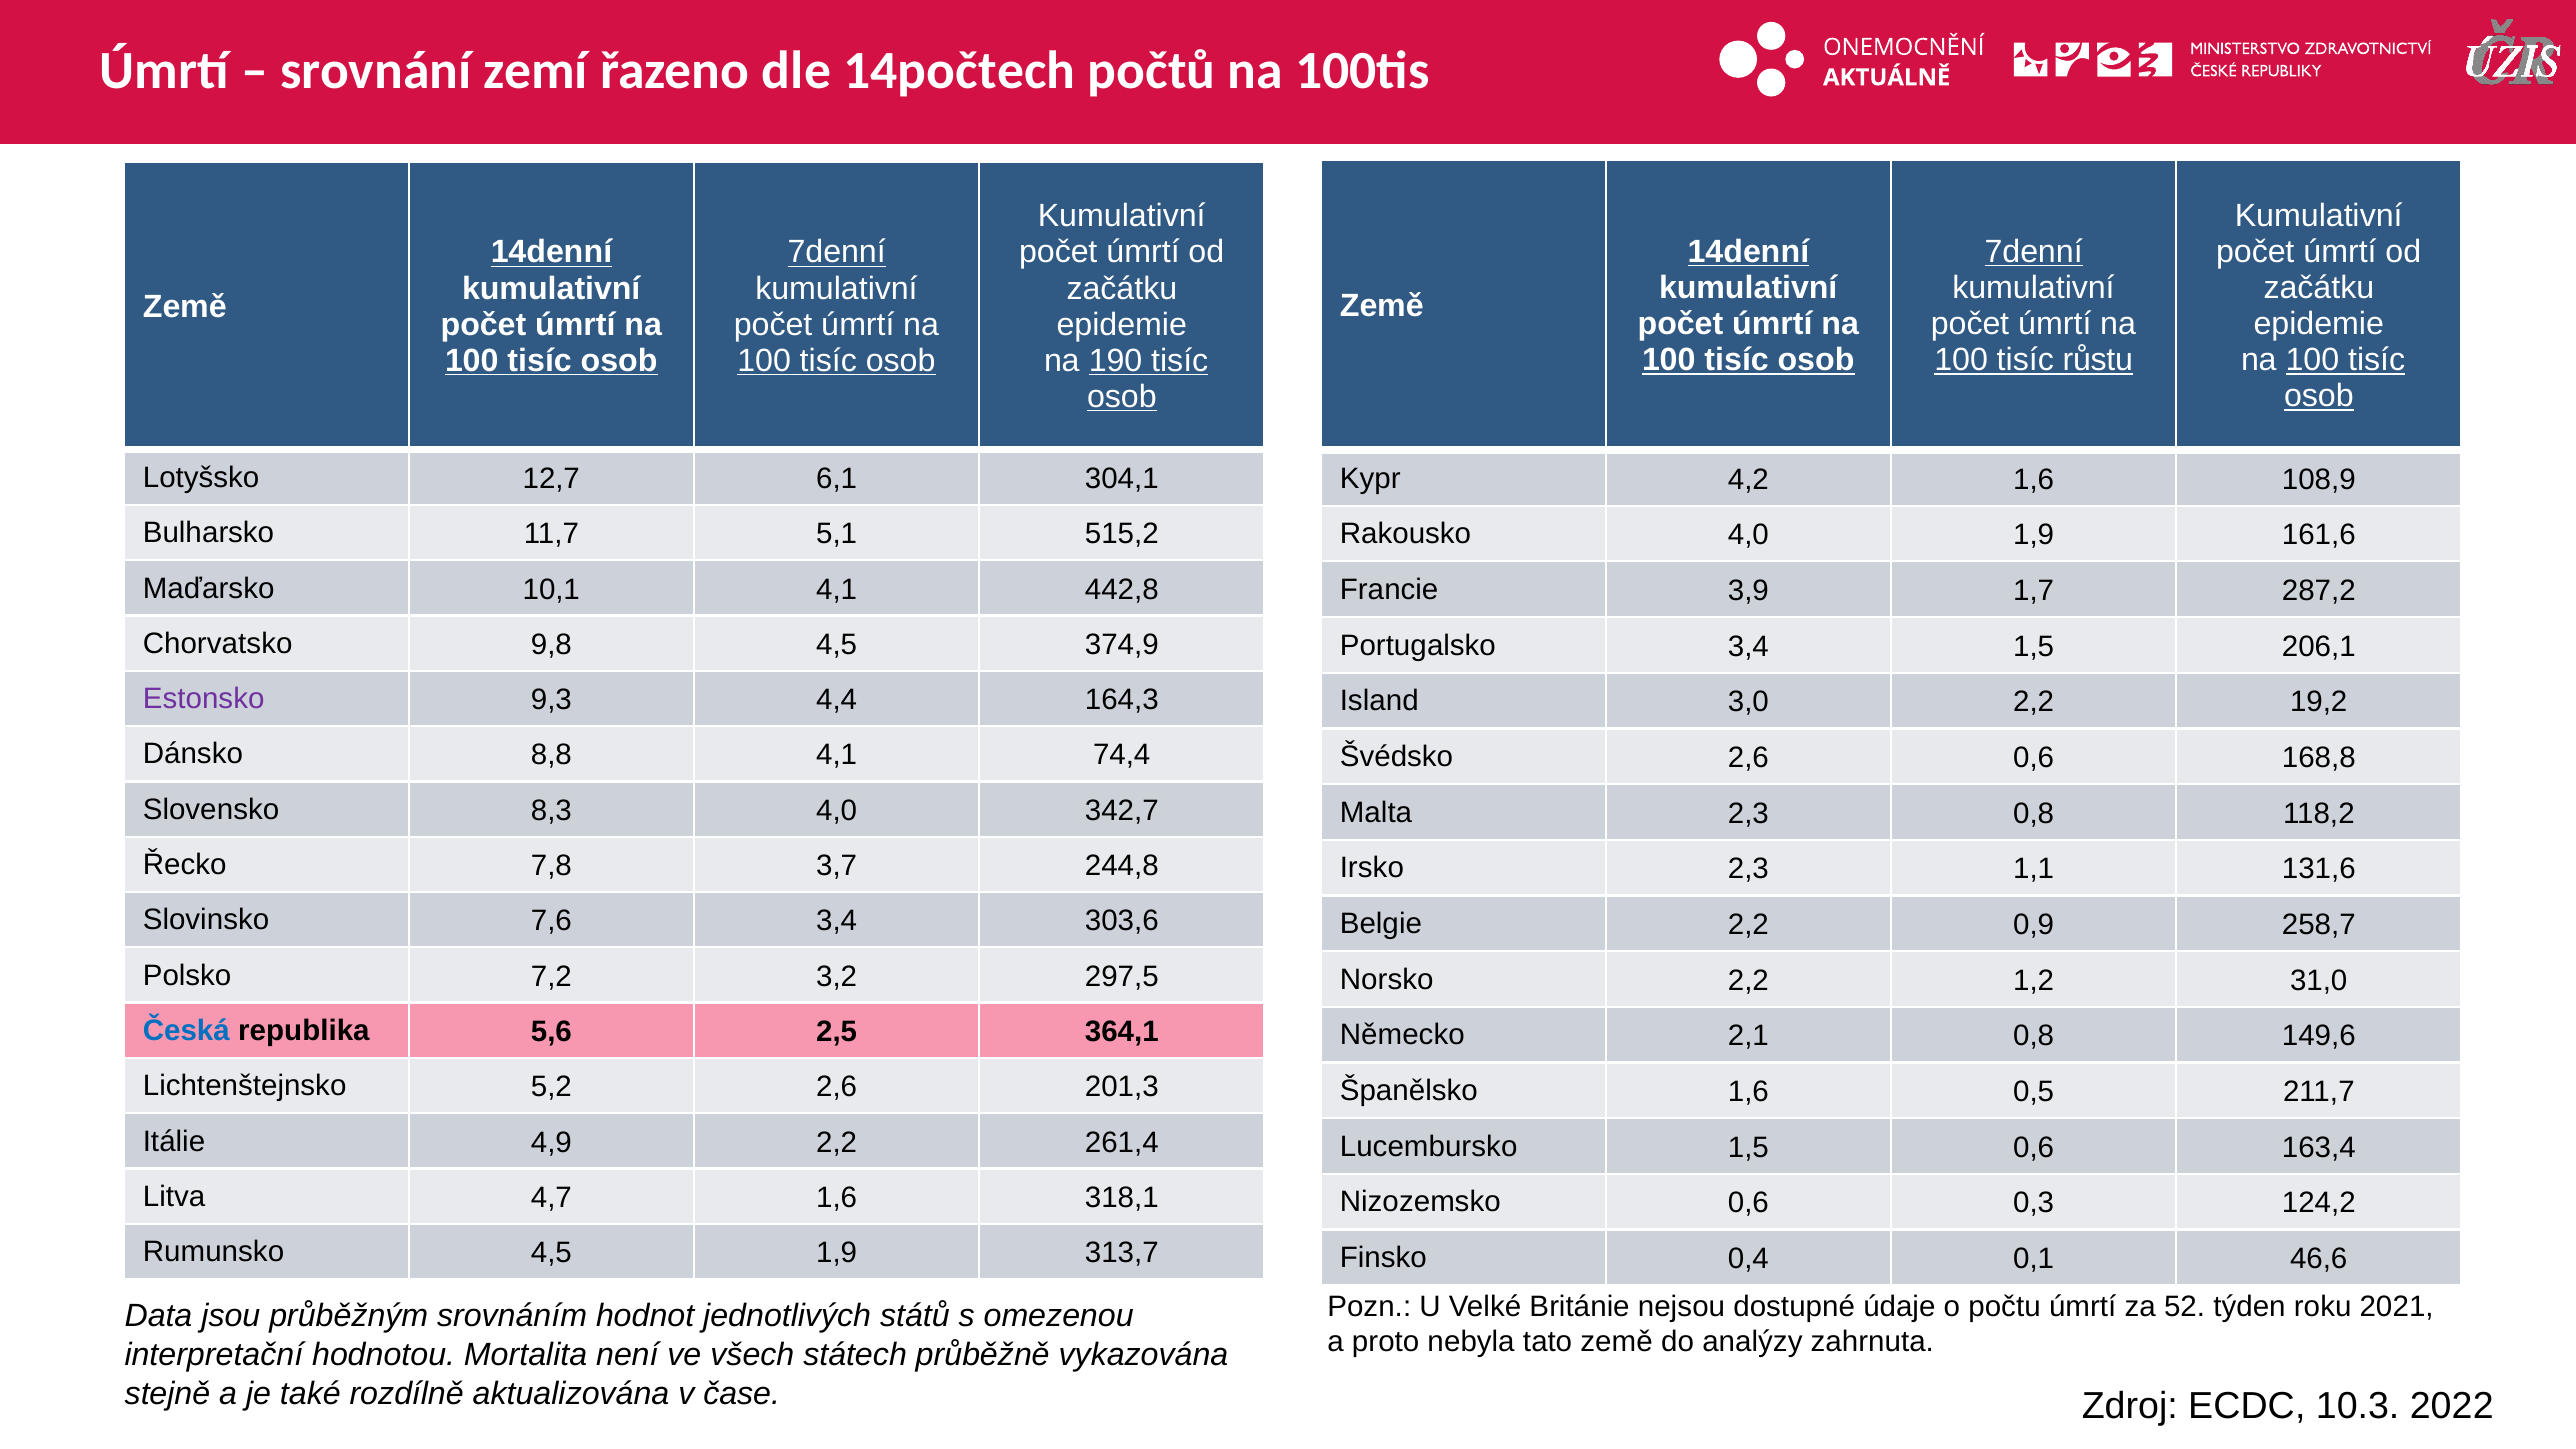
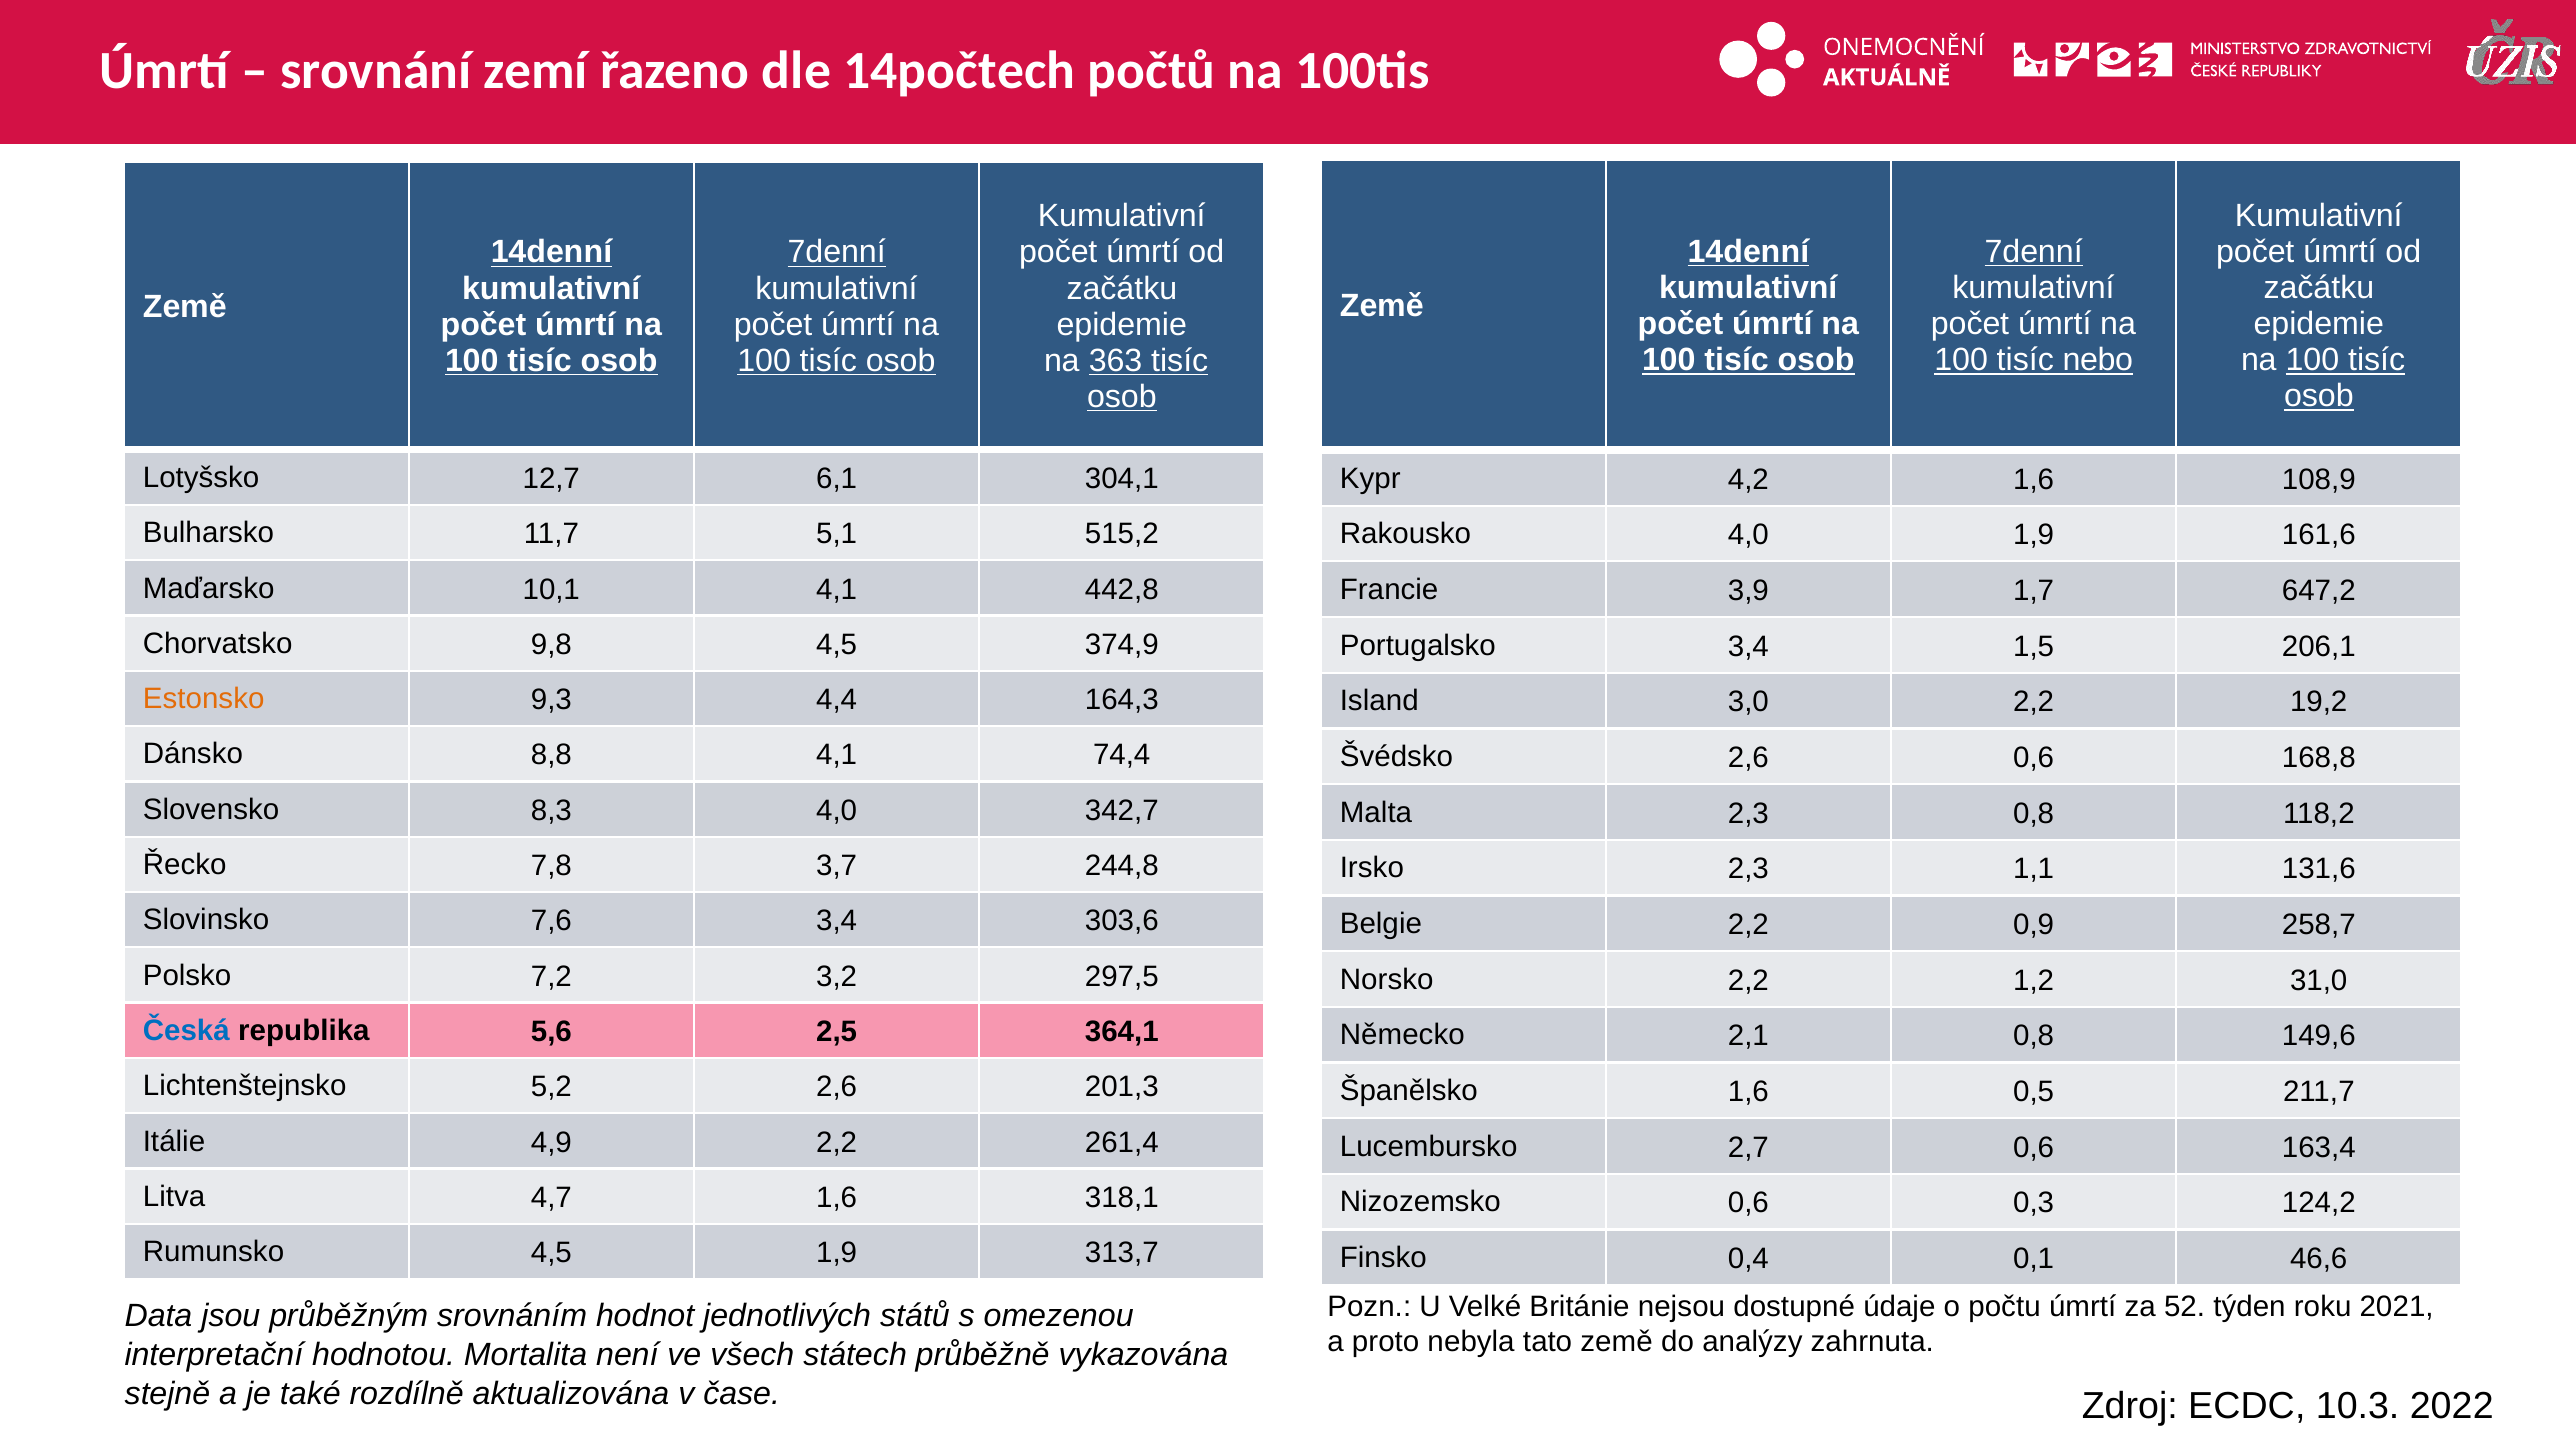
růstu: růstu -> nebo (2098, 360)
190: 190 -> 363 (1116, 360)
287,2: 287,2 -> 647,2 (2319, 591)
Estonsko colour: purple -> orange (204, 699)
Lucembursko 1,5: 1,5 -> 2,7 (1748, 1147)
